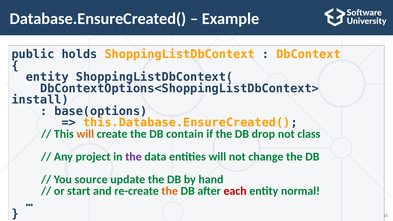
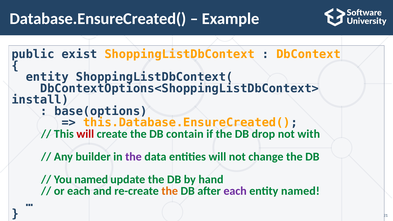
holds: holds -> exist (79, 54)
will colour: orange -> red (85, 134)
class: class -> with (309, 134)
project: project -> builder (93, 157)
You source: source -> named (91, 180)
or start: start -> each (79, 191)
each colour: red -> purple (235, 191)
entity normal: normal -> named (300, 191)
